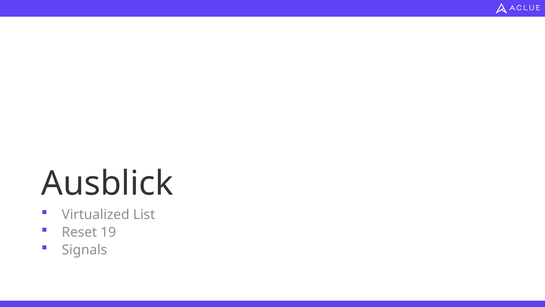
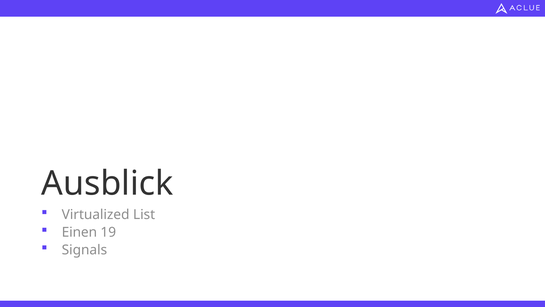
Reset: Reset -> Einen (79, 232)
